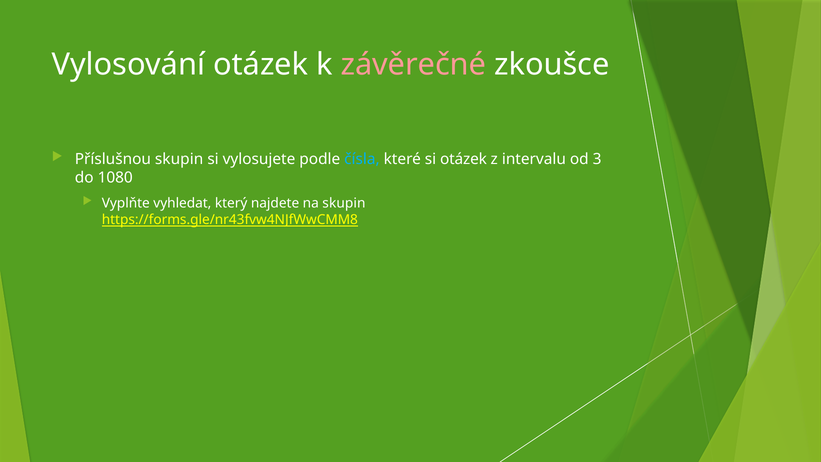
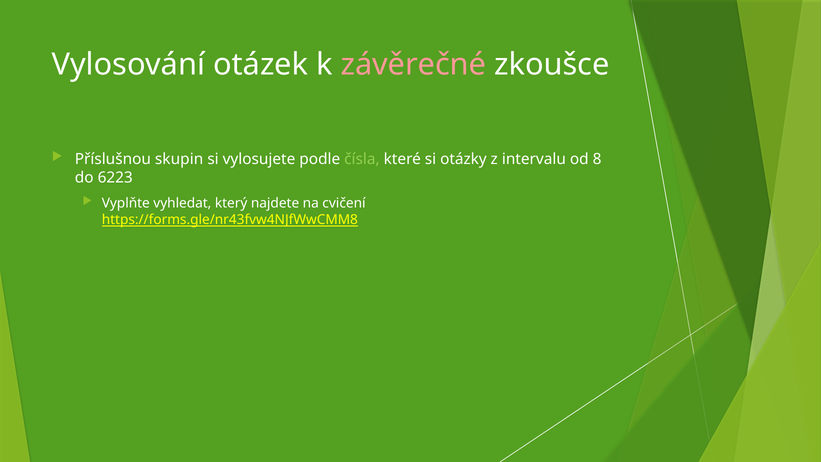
čísla colour: light blue -> light green (362, 159)
si otázek: otázek -> otázky (463, 159)
3: 3 -> 8 (597, 159)
1080: 1080 -> 6223 (115, 177)
na skupin: skupin -> cvičení (344, 203)
